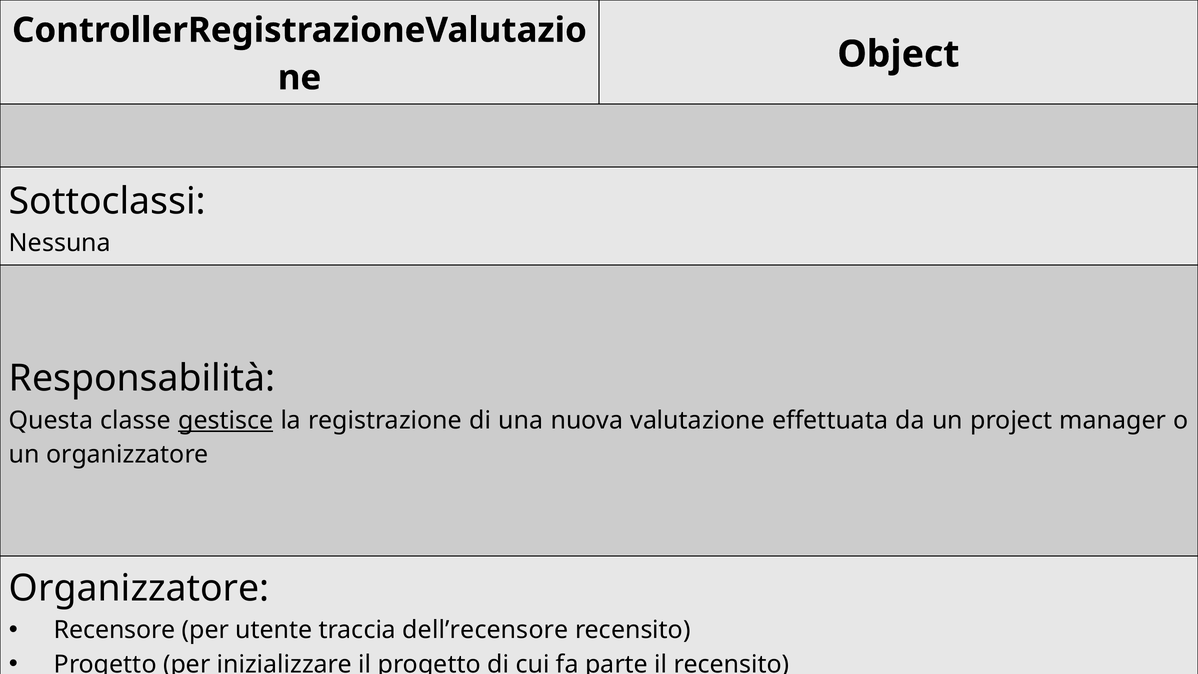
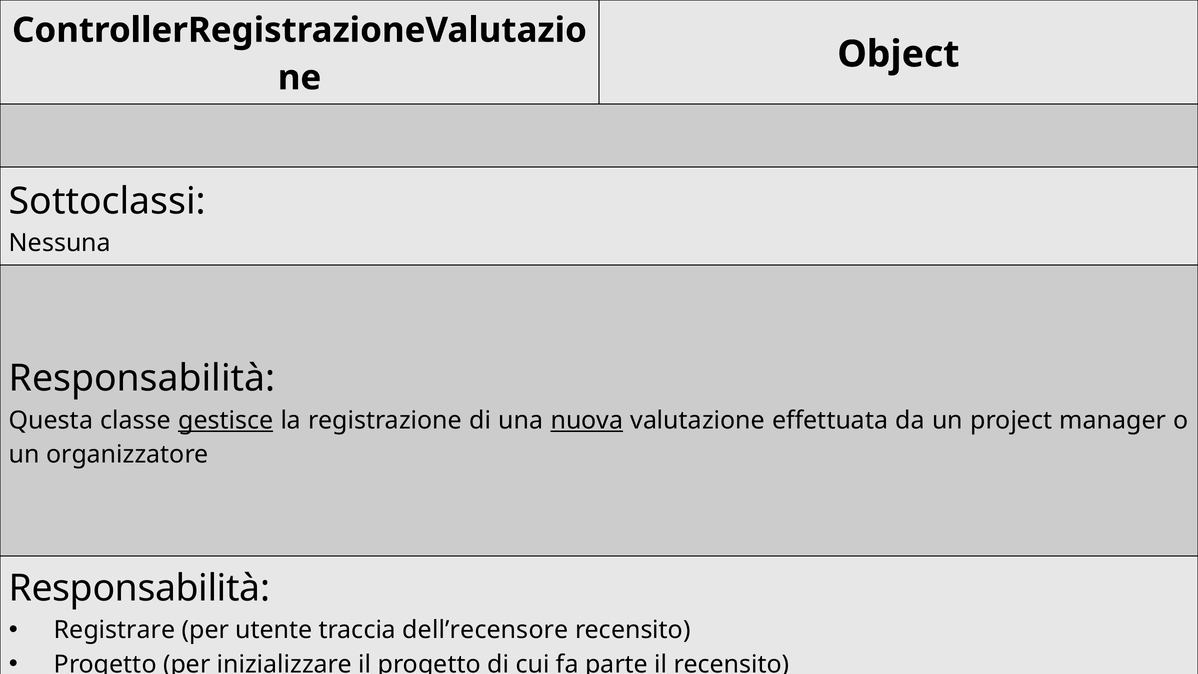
nuova underline: none -> present (587, 420)
Organizzatore: Organizzatore -> Responsabilità (139, 588)
Recensore: Recensore -> Registrare (115, 630)
